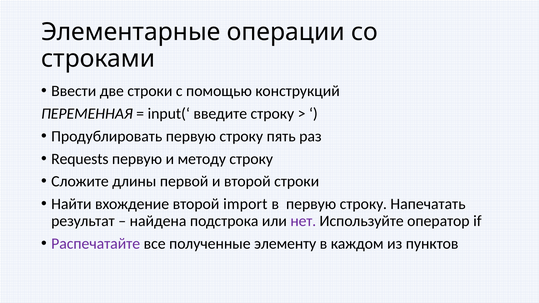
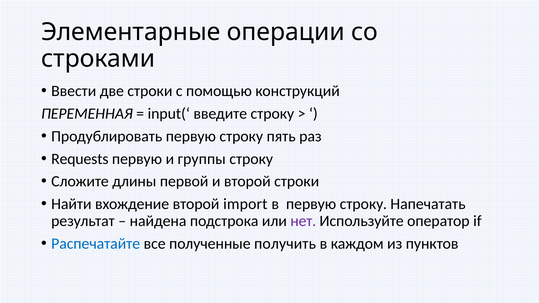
методу: методу -> группы (202, 159)
Распечатайте colour: purple -> blue (96, 244)
элементу: элементу -> получить (285, 244)
